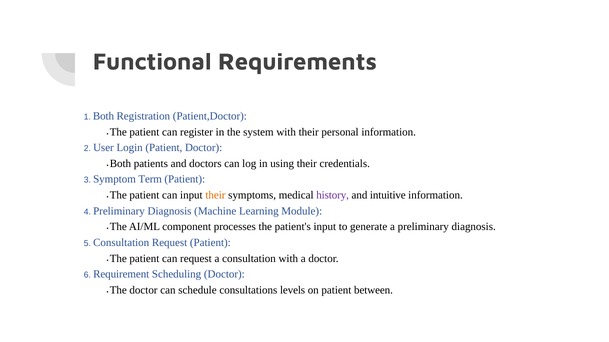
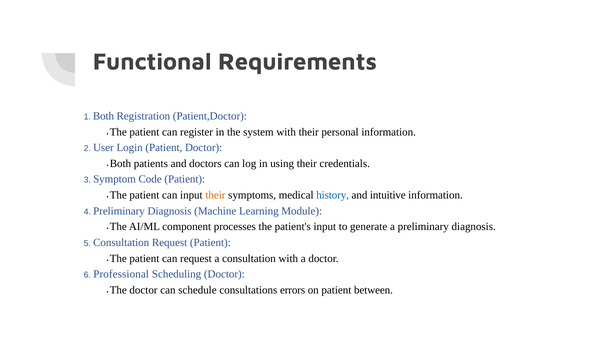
Term: Term -> Code (150, 180)
history colour: purple -> blue (333, 195)
Requirement: Requirement -> Professional (121, 275)
levels: levels -> errors (293, 291)
